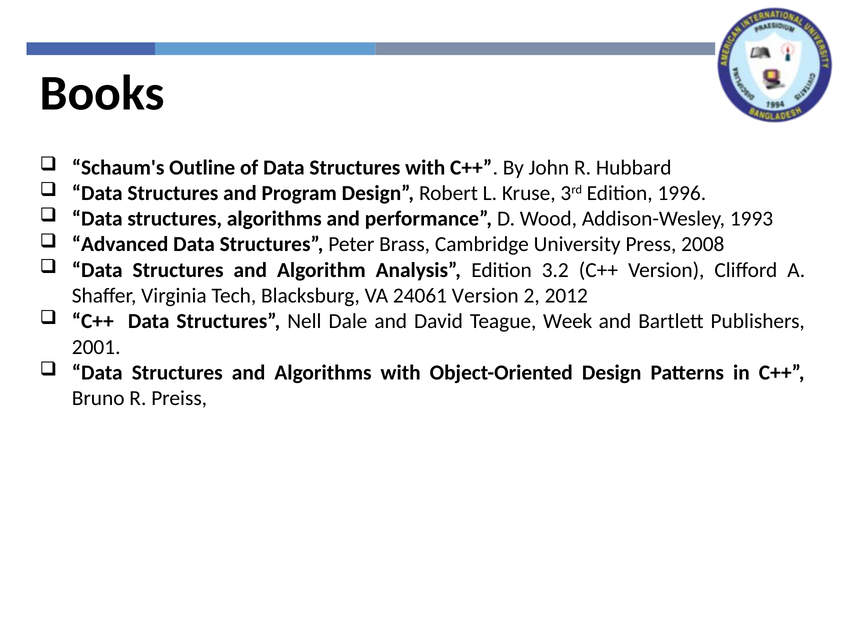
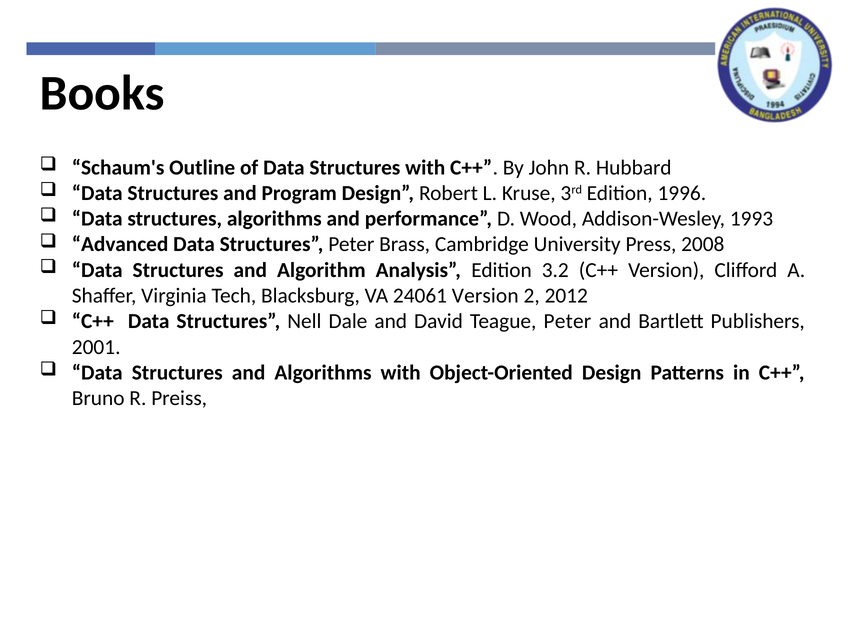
Teague Week: Week -> Peter (567, 321)
